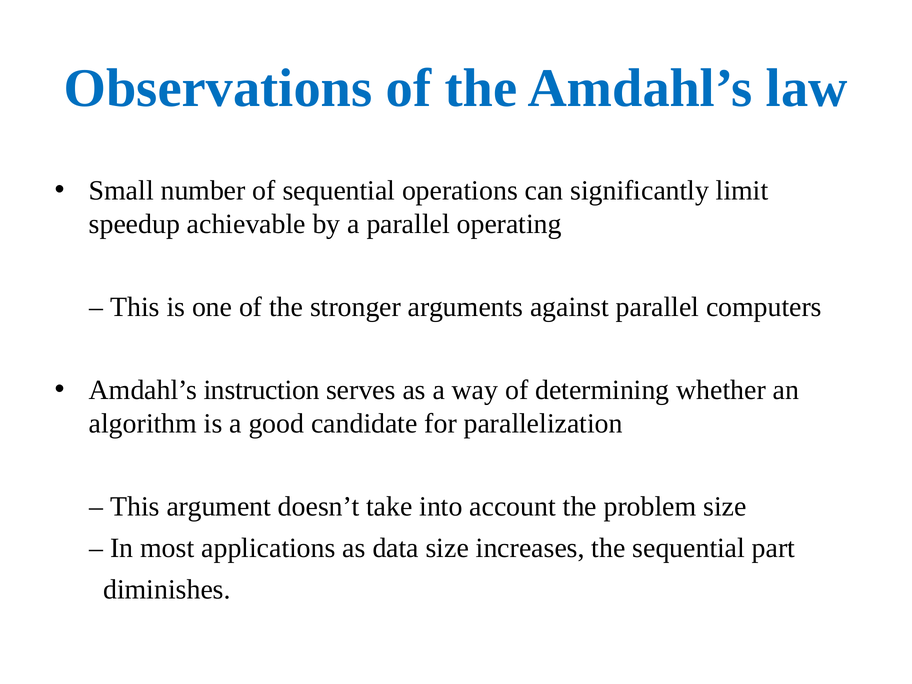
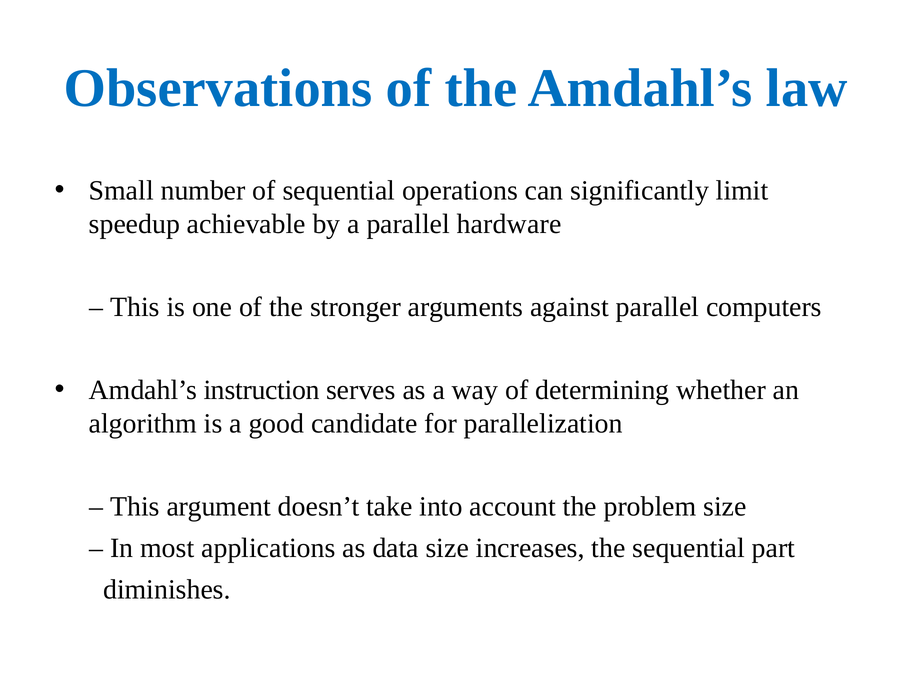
operating: operating -> hardware (509, 224)
